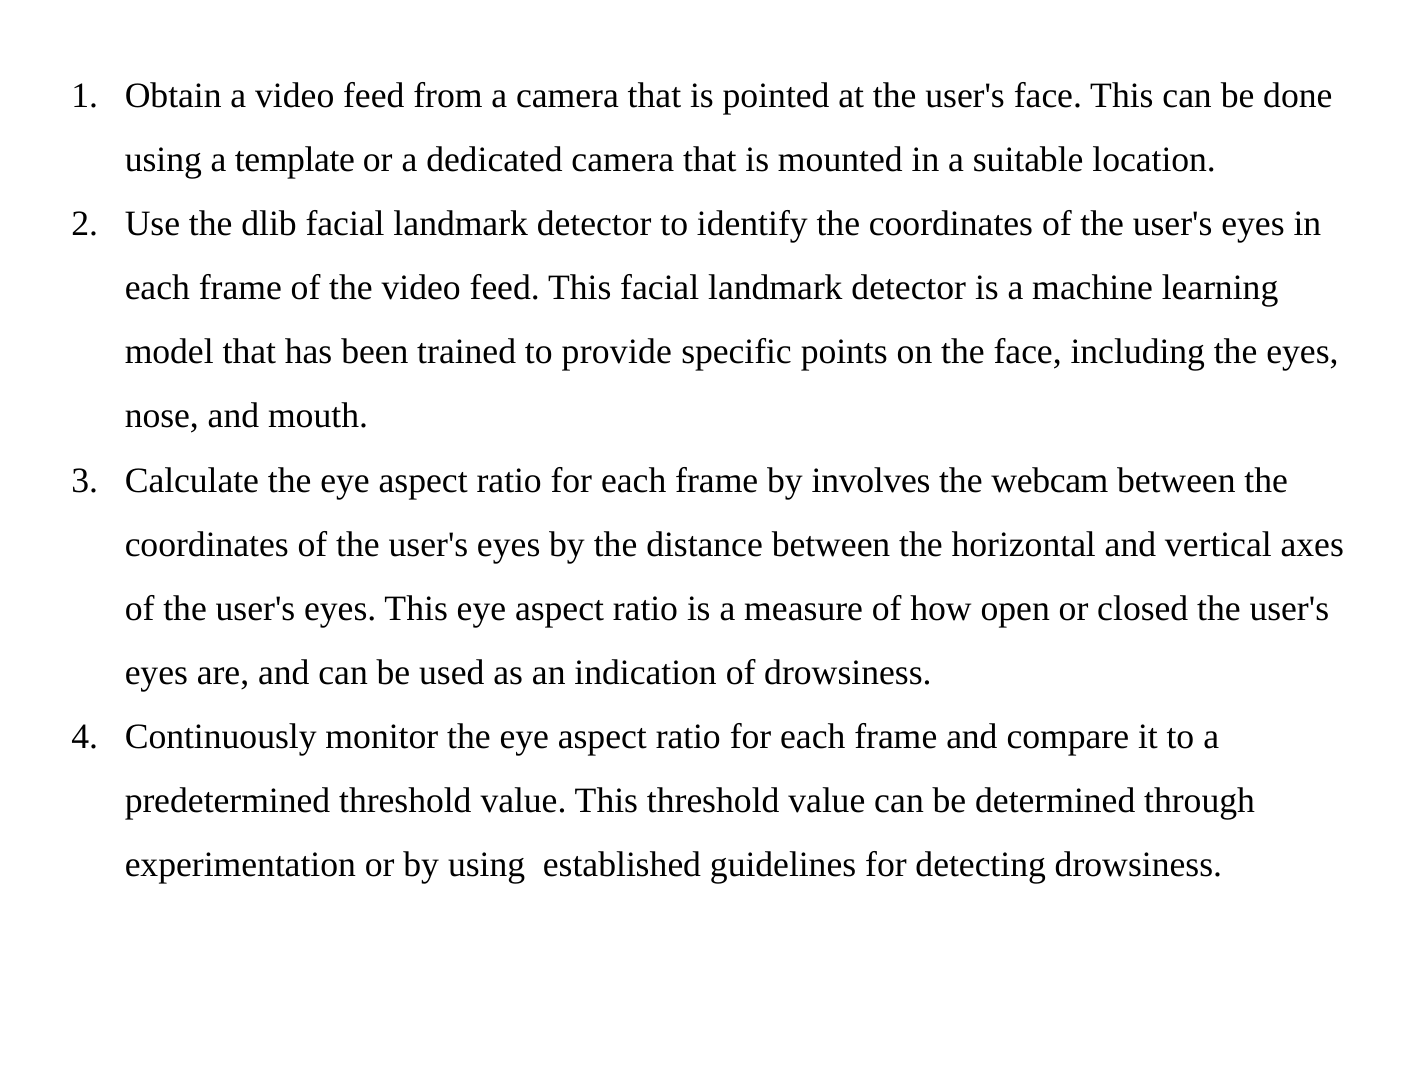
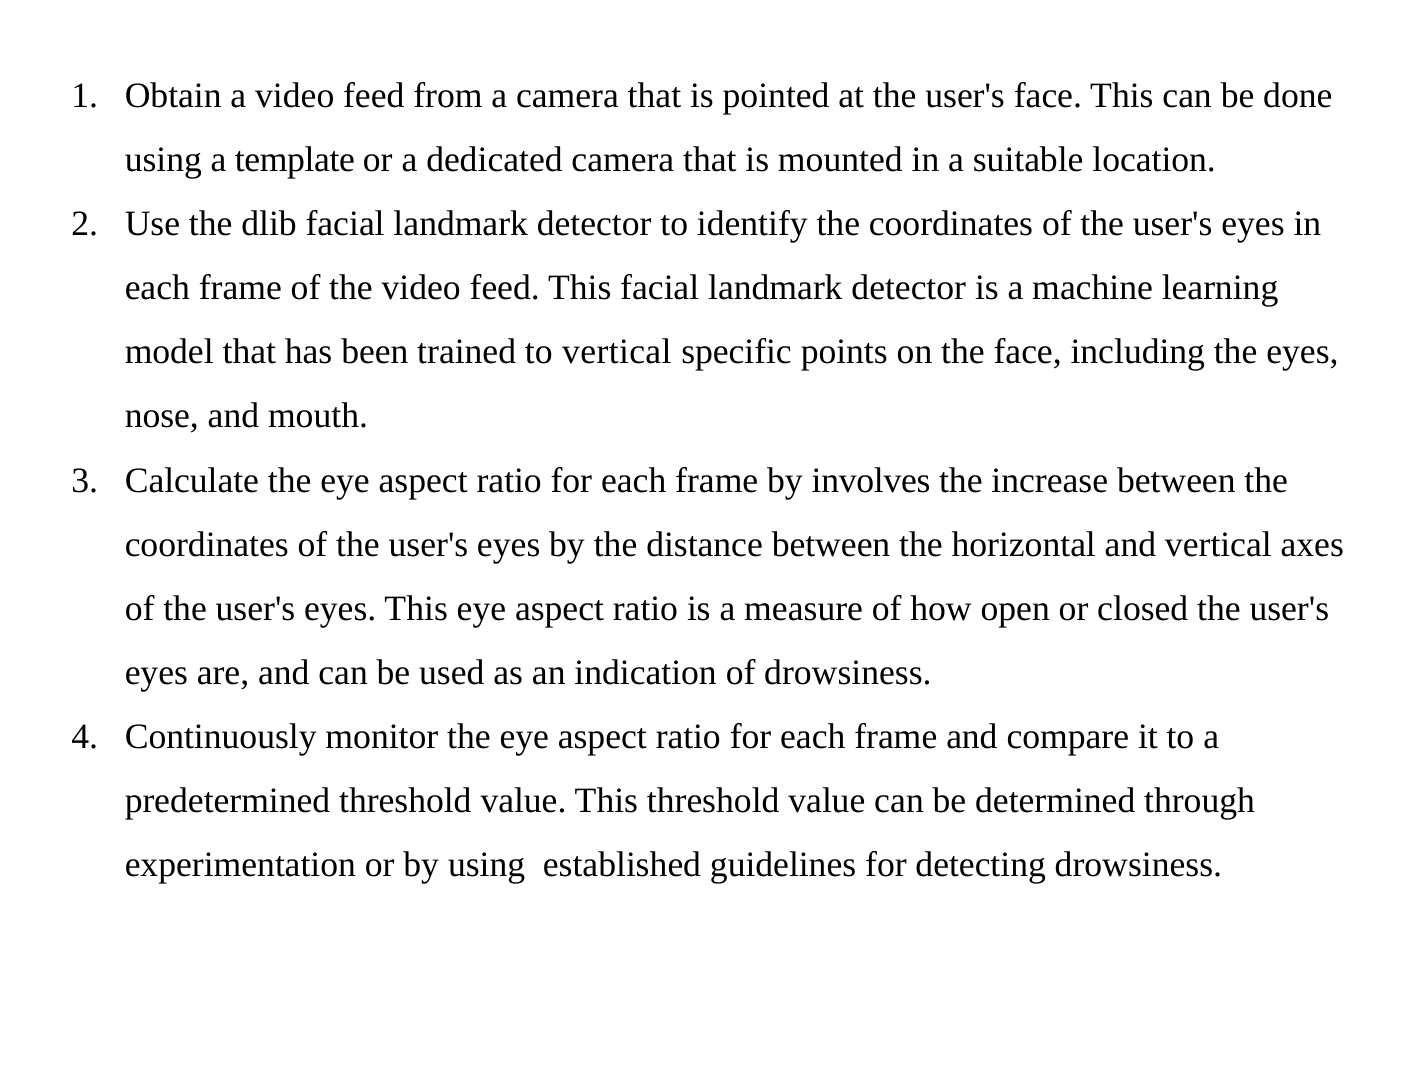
to provide: provide -> vertical (617, 352)
webcam: webcam -> increase (1050, 481)
